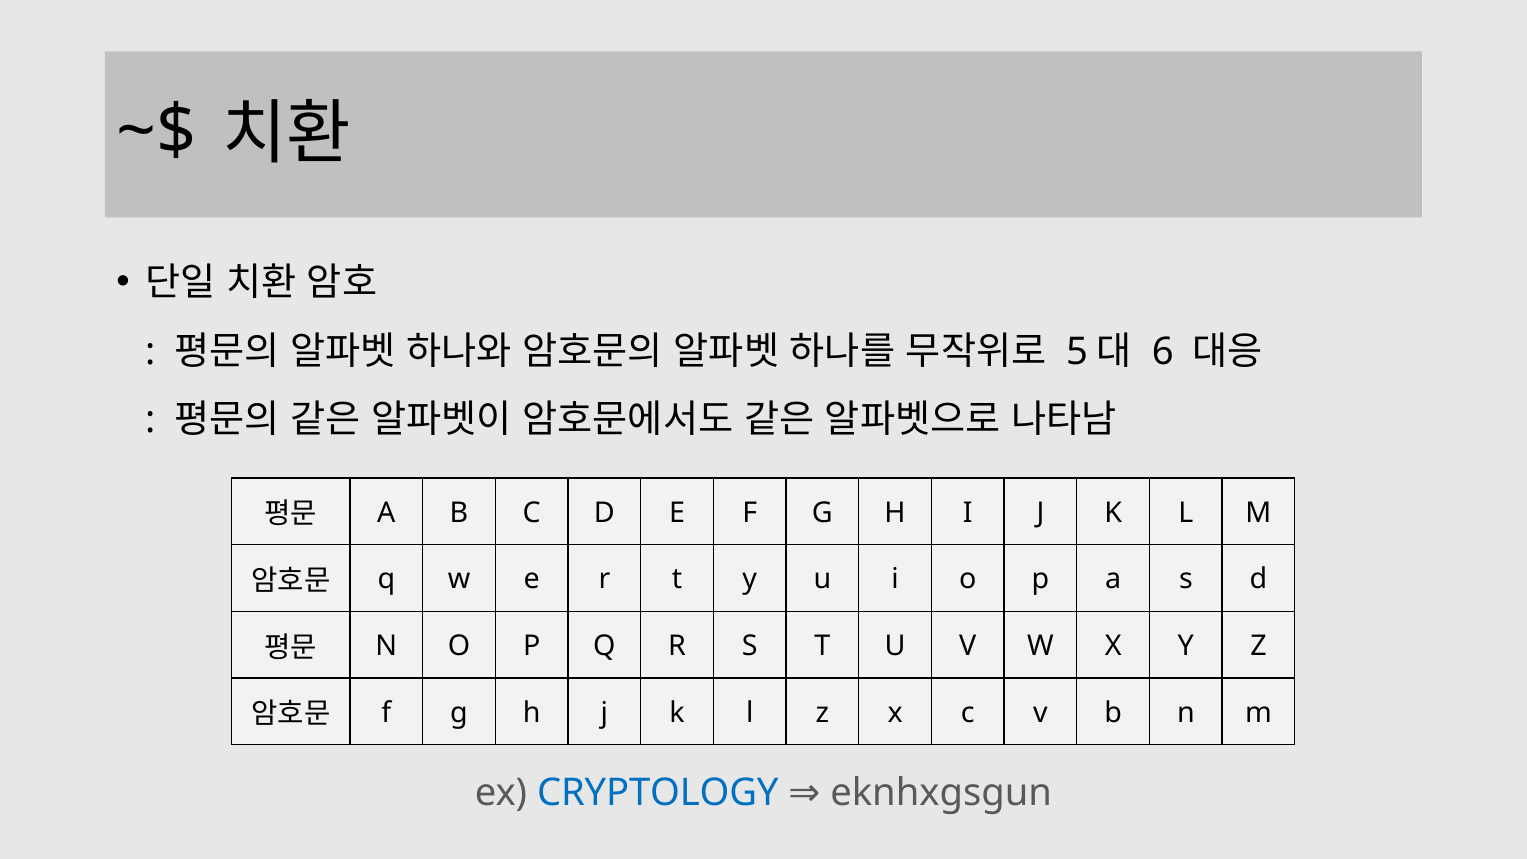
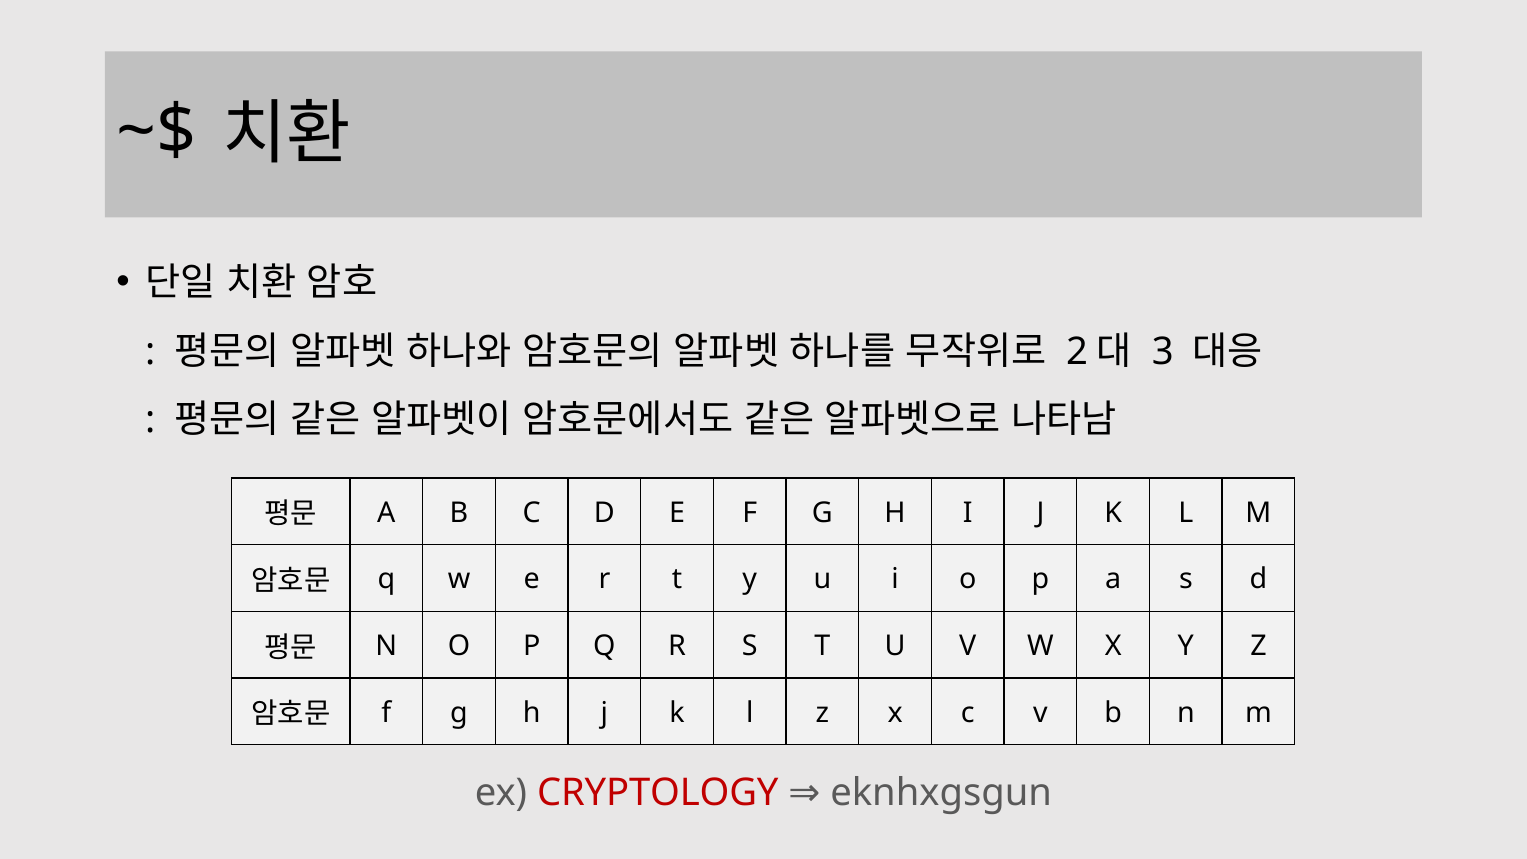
5: 5 -> 2 (1077, 352)
6: 6 -> 3 (1163, 352)
CRYPTOLOGY colour: blue -> red (658, 792)
